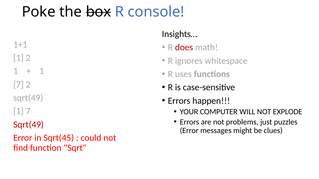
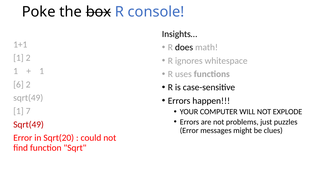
does colour: red -> black (184, 48)
7: 7 -> 6 (18, 85)
Sqrt(45: Sqrt(45 -> Sqrt(20 (59, 138)
